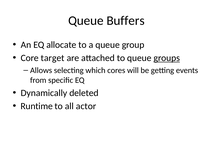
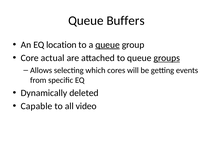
allocate: allocate -> location (61, 45)
queue underline: none -> present (108, 45)
target: target -> actual (53, 58)
Runtime: Runtime -> Capable (37, 106)
actor: actor -> video (86, 106)
